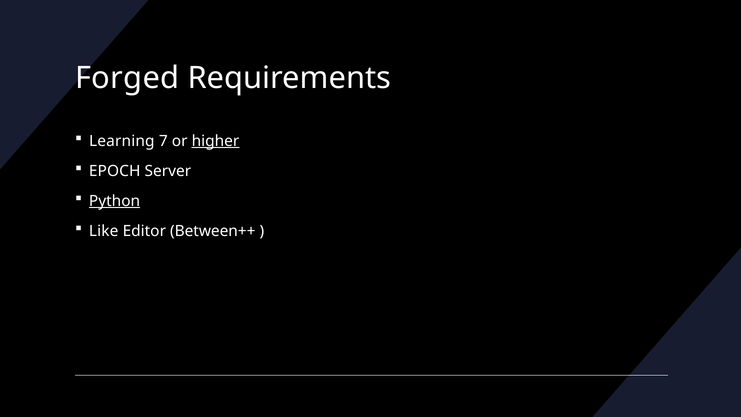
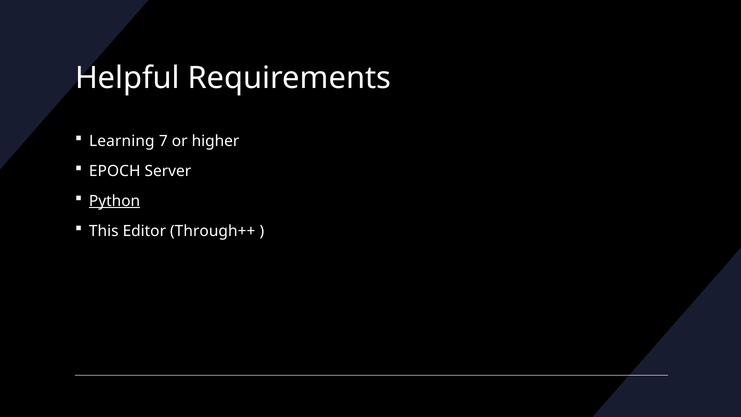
Forged: Forged -> Helpful (127, 78)
higher underline: present -> none (215, 141)
Like: Like -> This (104, 231)
Between++: Between++ -> Through++ (213, 231)
